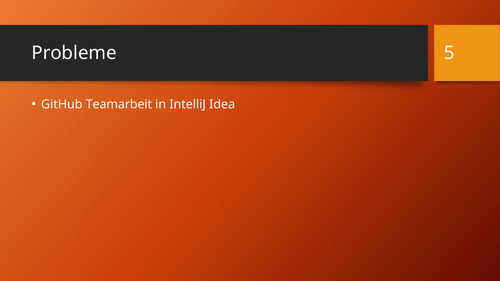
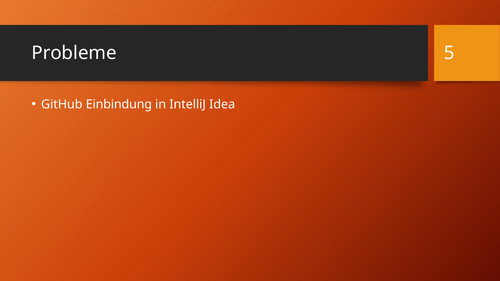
Teamarbeit: Teamarbeit -> Einbindung (119, 104)
